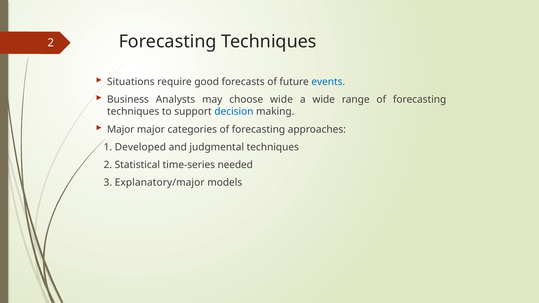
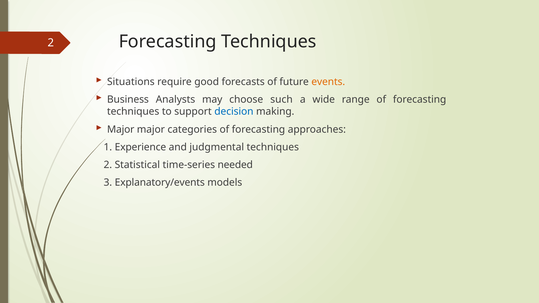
events colour: blue -> orange (328, 82)
choose wide: wide -> such (281, 100)
Developed: Developed -> Experience (140, 147)
Explanatory/major: Explanatory/major -> Explanatory/events (160, 183)
